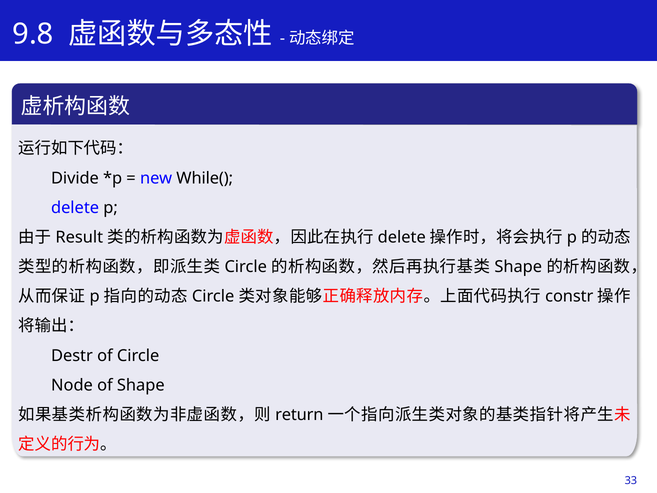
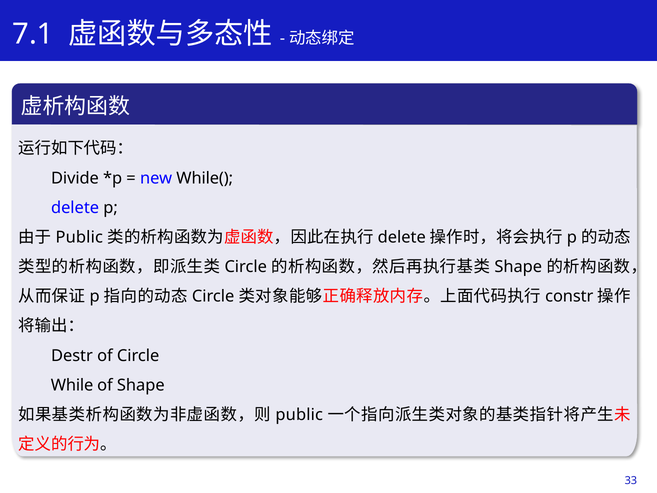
9.8: 9.8 -> 7.1 (33, 34)
Result: Result -> Public (79, 237)
Node: Node -> While (72, 385)
return: return -> public (299, 415)
